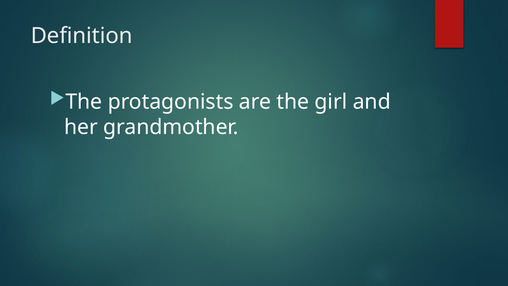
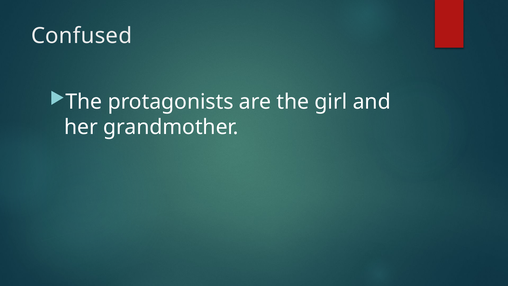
Definition: Definition -> Confused (82, 36)
